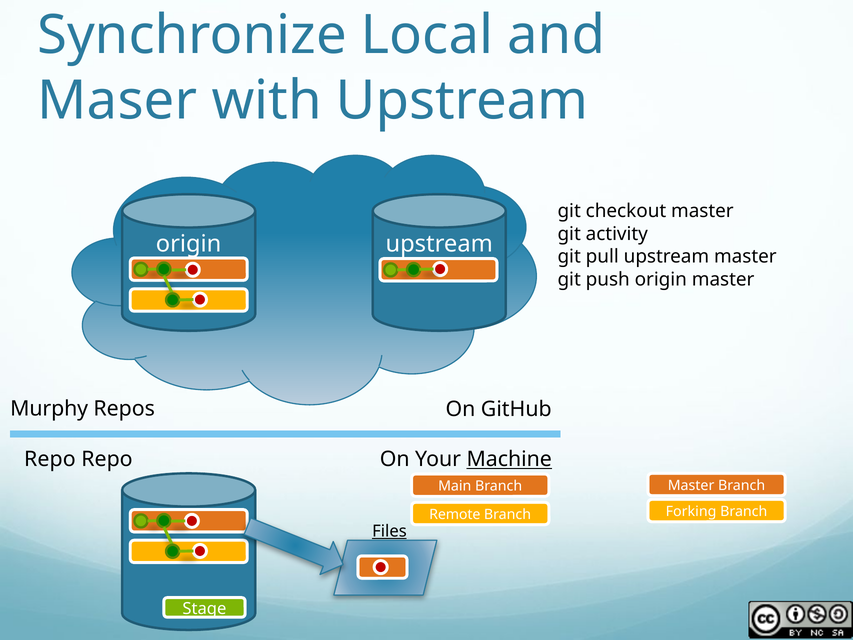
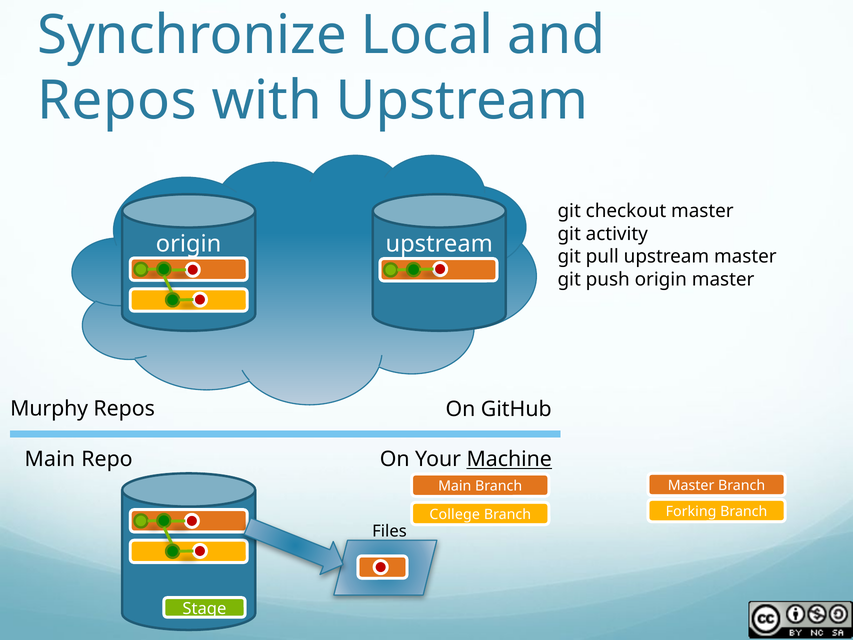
Maser: Maser -> Repos (117, 101)
Repo: Repo -> Main (50, 459)
Remote: Remote -> College (455, 514)
Files underline: present -> none (389, 531)
